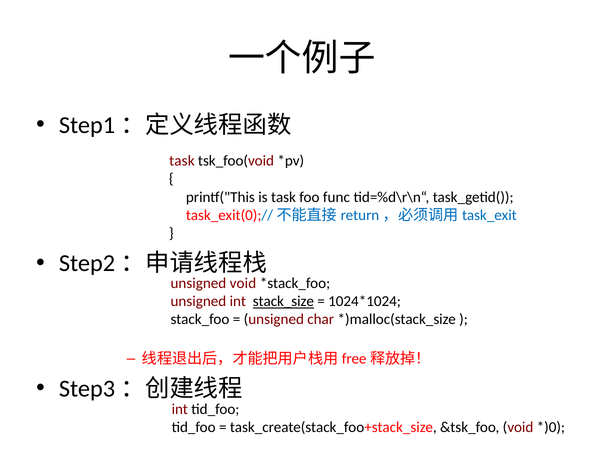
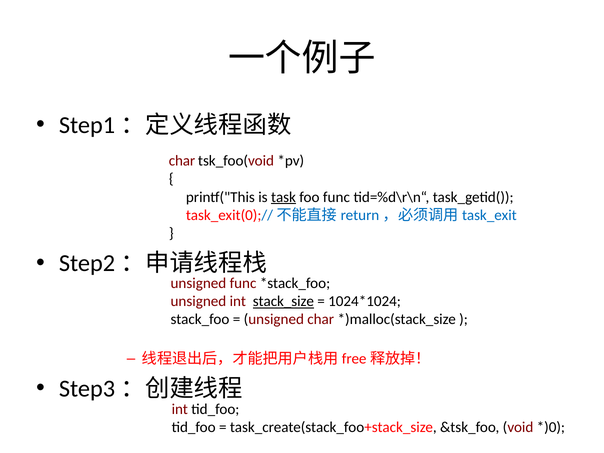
task: task -> char (182, 161)
task underline: none -> present (283, 197)
unsigned void: void -> func (243, 283)
